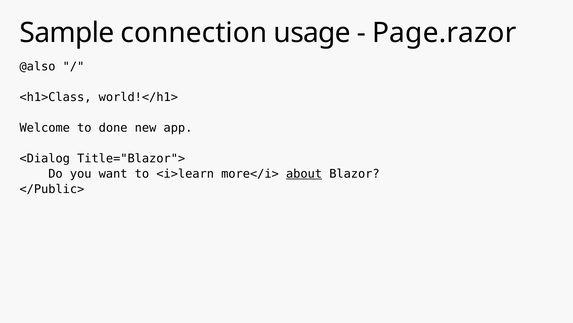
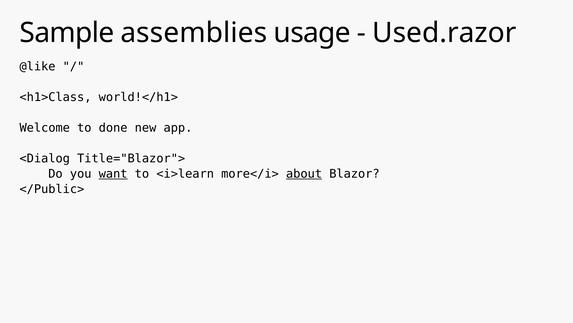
connection: connection -> assemblies (194, 33)
Page.razor: Page.razor -> Used.razor (444, 33)
@also: @also -> @like (38, 67)
want underline: none -> present (113, 174)
